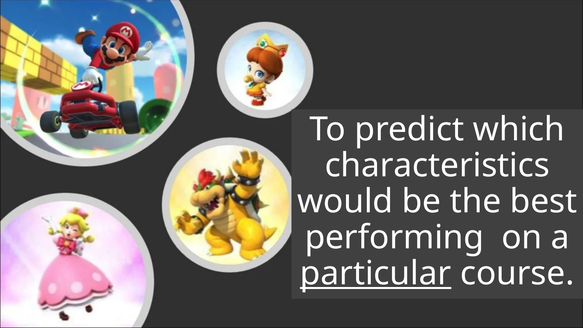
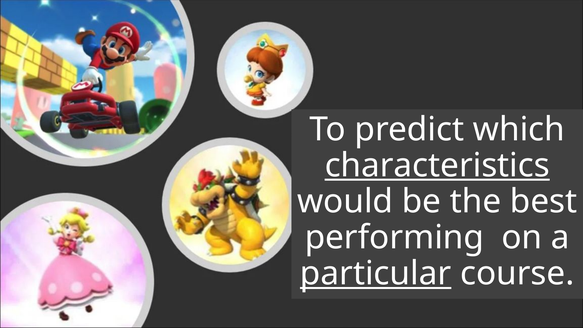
characteristics underline: none -> present (437, 165)
